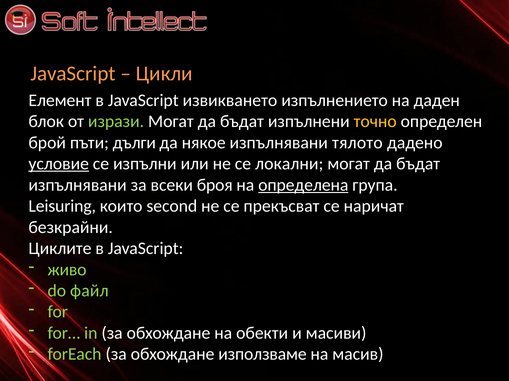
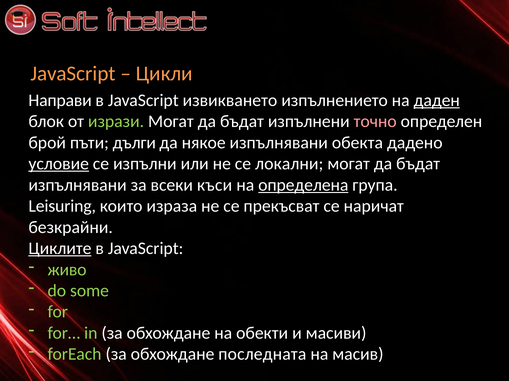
Елемент: Елемент -> Направи (60, 100)
даден underline: none -> present (437, 100)
точно colour: yellow -> pink (375, 122)
тялото: тялото -> обекта (357, 143)
броя: броя -> къси (215, 185)
second: second -> израза (172, 206)
Циклите underline: none -> present (60, 249)
файл: файл -> some (89, 291)
използваме: използваме -> последната (262, 355)
